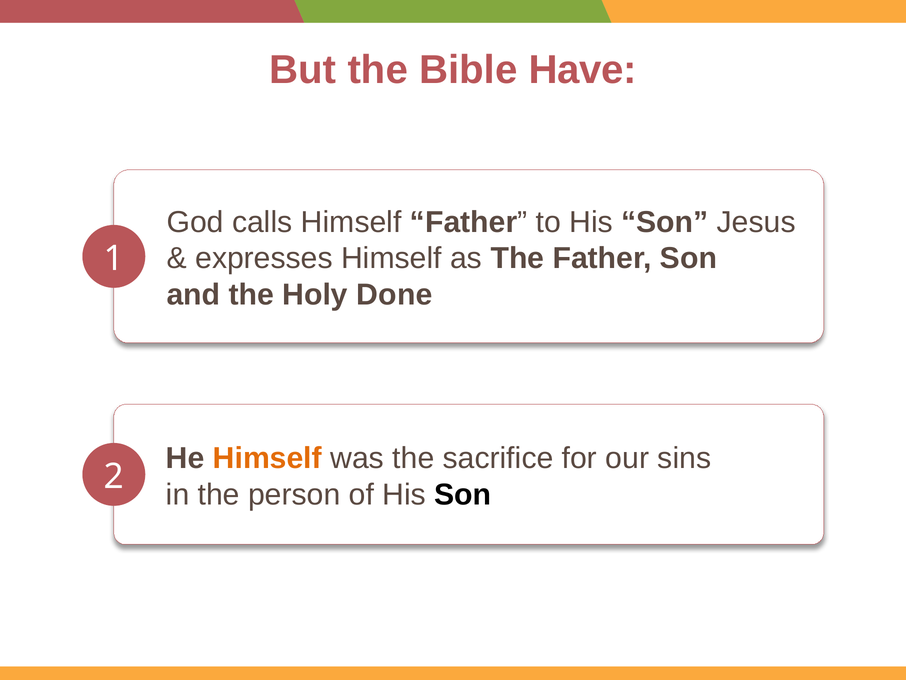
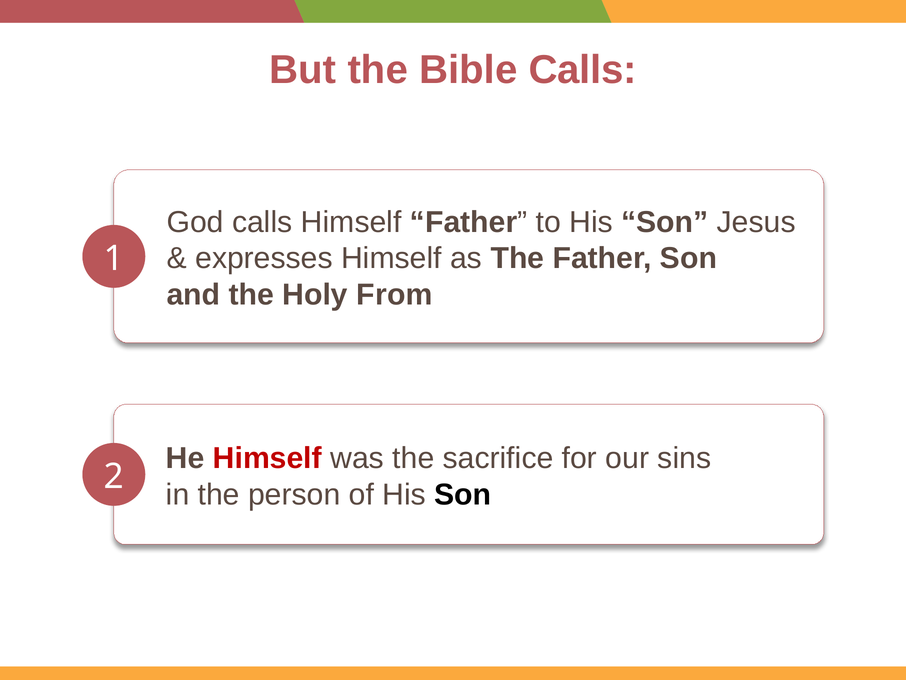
Bible Have: Have -> Calls (583, 70)
Done: Done -> From (395, 295)
Himself colour: orange -> red (267, 458)
